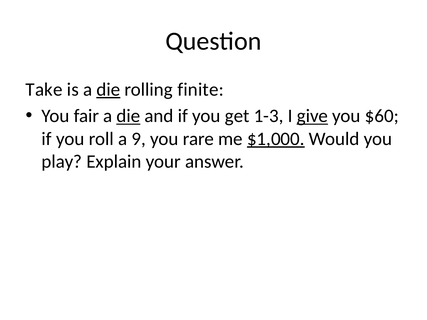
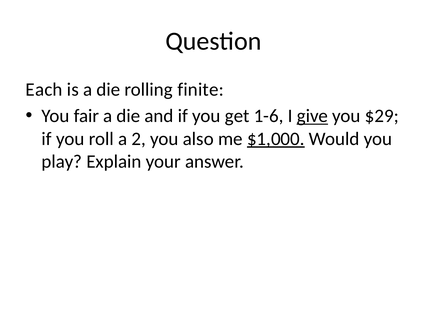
Take: Take -> Each (44, 90)
die underline: present -> none (108, 90)
die underline: present -> none (128, 116)
1-3: 1-3 -> 1-6 (269, 116)
$60: $60 -> $29 (382, 116)
9: 9 -> 2 (139, 139)
rare: rare -> also (198, 139)
